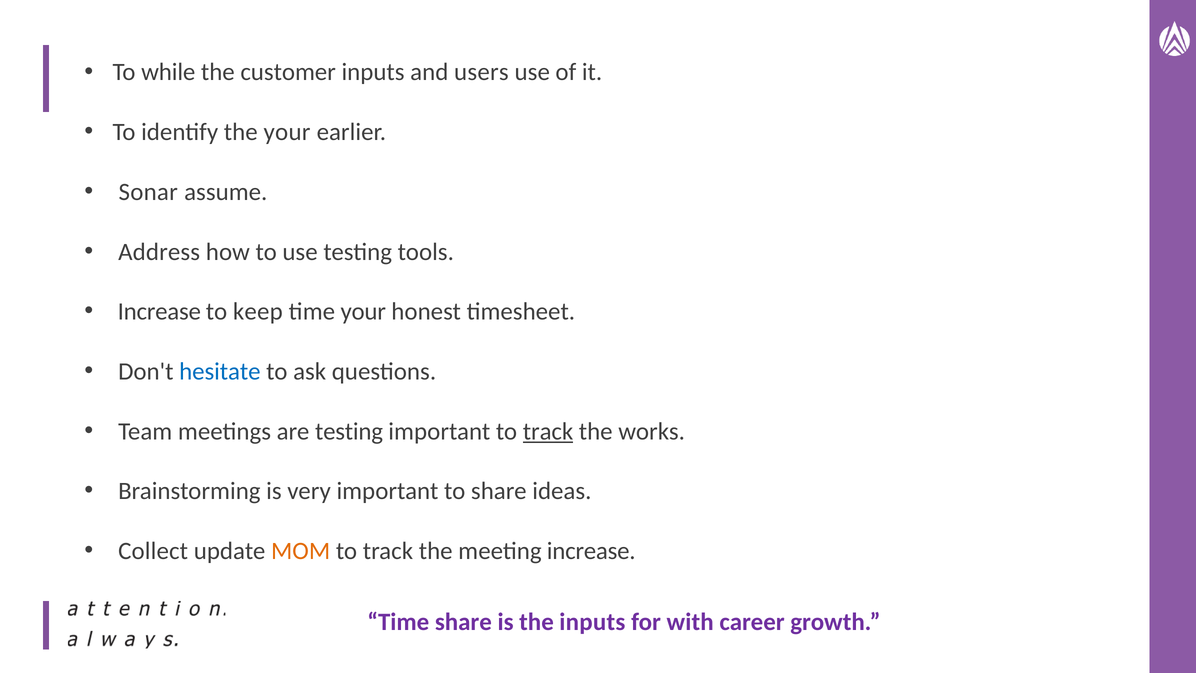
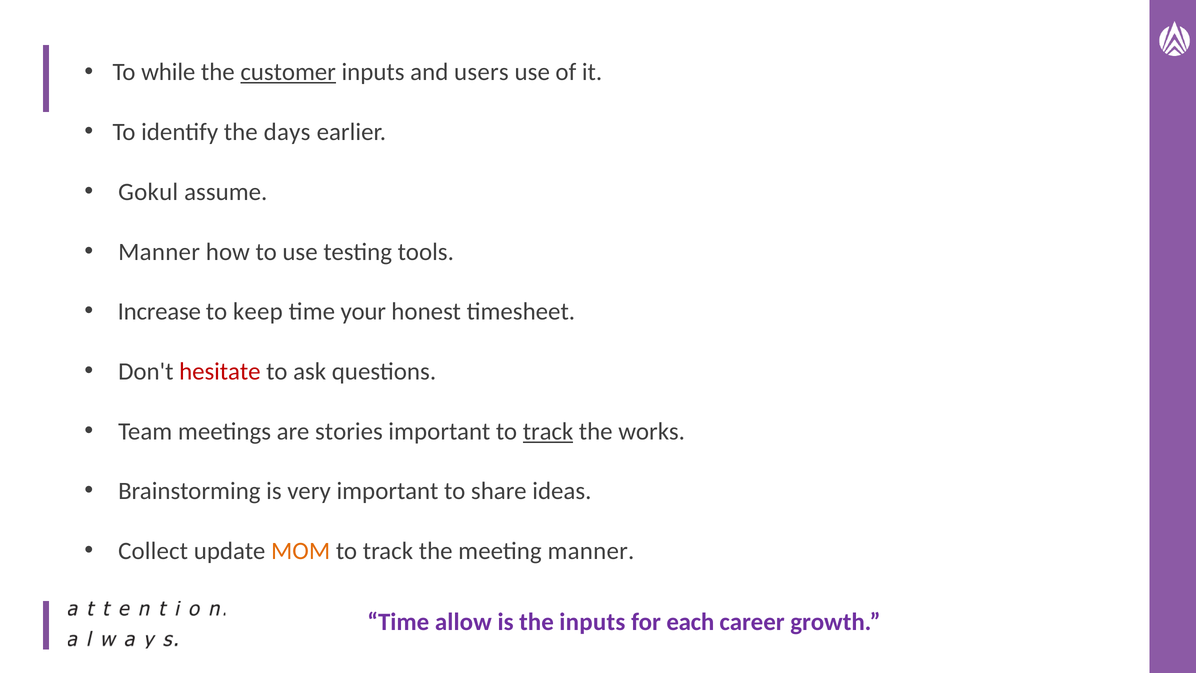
customer underline: none -> present (288, 72)
the your: your -> days (287, 132)
Sonar: Sonar -> Gokul (148, 192)
Address: Address -> Manner (159, 252)
hesitate colour: blue -> red (220, 371)
are testing: testing -> stories (349, 431)
meeting increase: increase -> manner (591, 551)
Time share: share -> allow (463, 622)
with: with -> each (690, 622)
